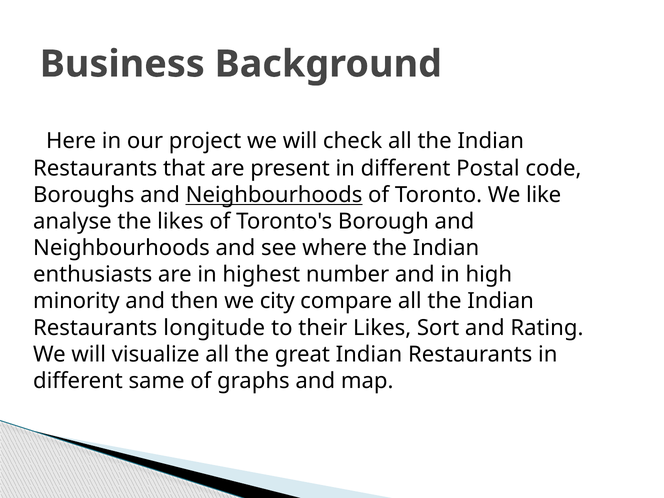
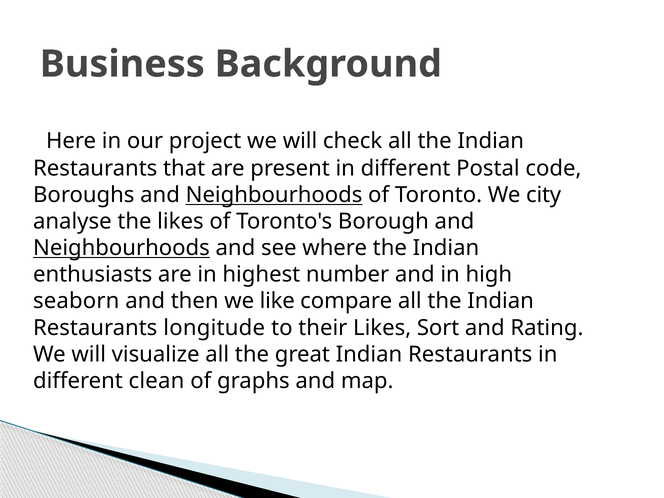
like: like -> city (544, 195)
Neighbourhoods underline: none -> present (121, 248)
minority: minority -> seaborn (76, 301)
city: city -> like (277, 301)
same: same -> clean (156, 381)
